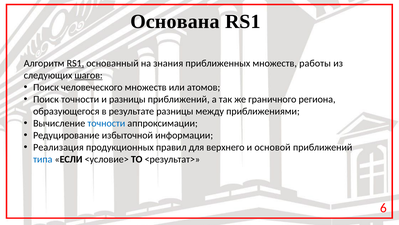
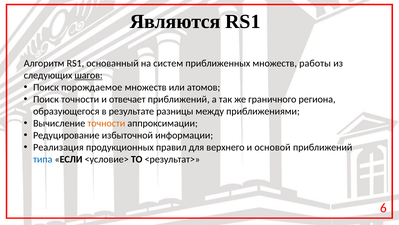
Основана: Основана -> Являются (175, 21)
RS1 underline: present -> none (75, 63)
знания: знания -> систем (168, 63)
человеческого: человеческого -> порождаемое (92, 87)
и разницы: разницы -> отвечает (127, 99)
точности colour: blue -> orange (106, 123)
